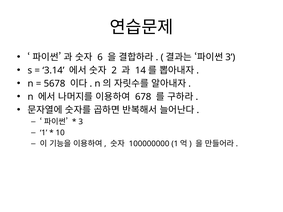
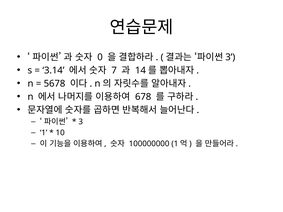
6: 6 -> 0 (100, 57)
2: 2 -> 7 (114, 70)
